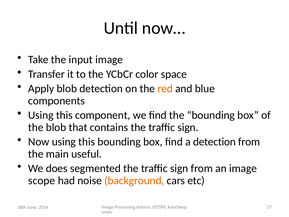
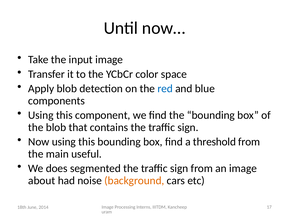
red colour: orange -> blue (165, 88)
a detection: detection -> threshold (214, 142)
scope: scope -> about (42, 180)
